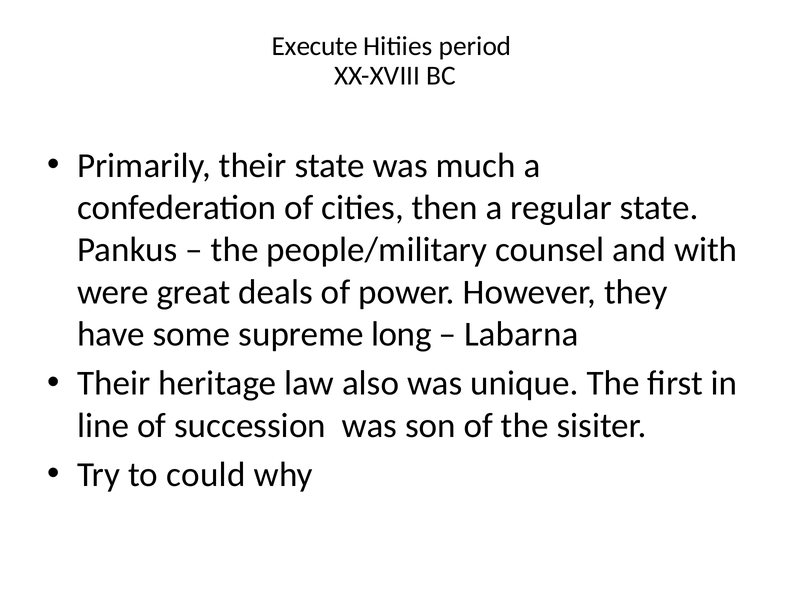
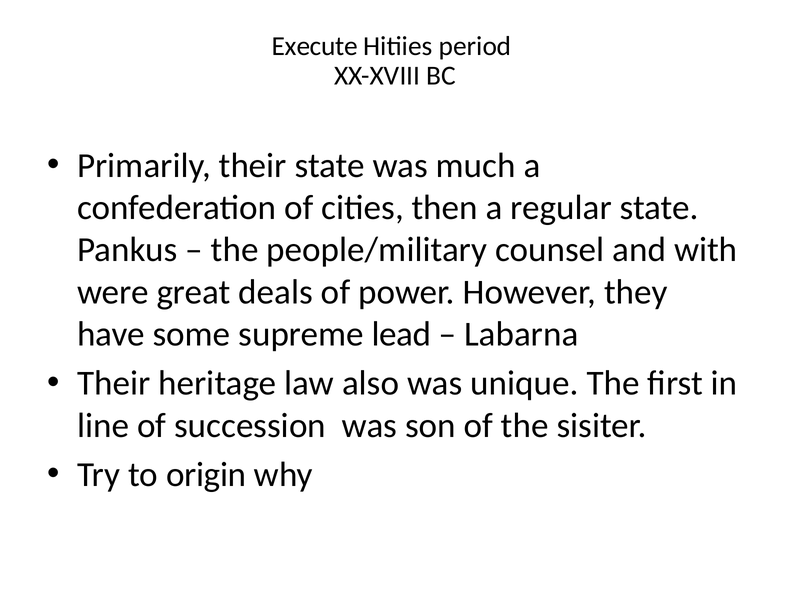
long: long -> lead (401, 334)
could: could -> origin (206, 475)
